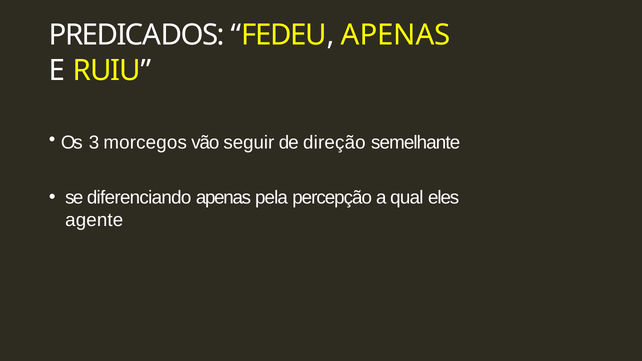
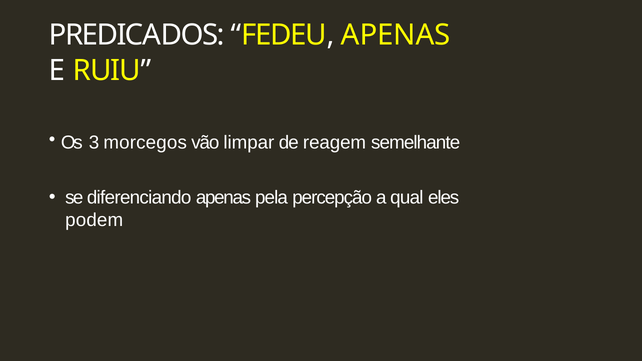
seguir: seguir -> limpar (249, 143)
direção: direção -> reagem (335, 143)
agente: agente -> podem (94, 220)
